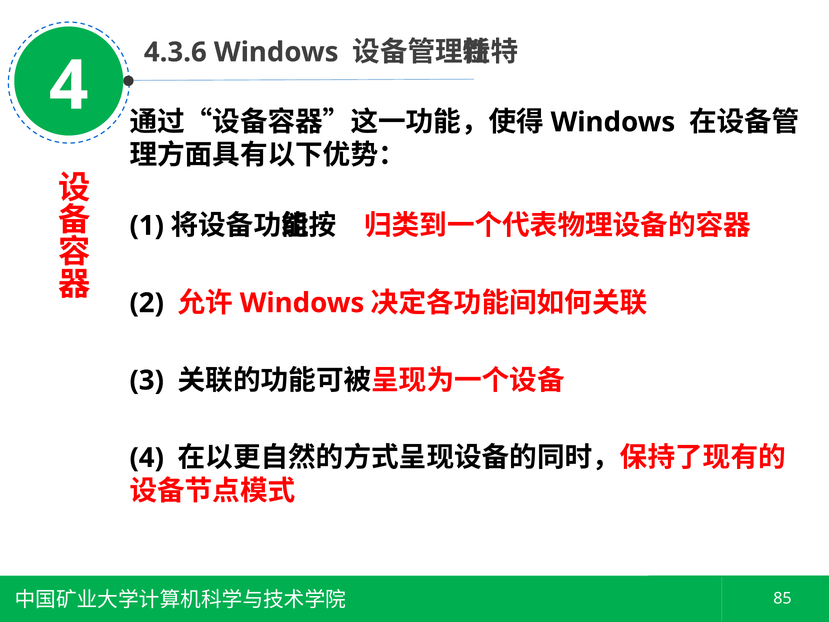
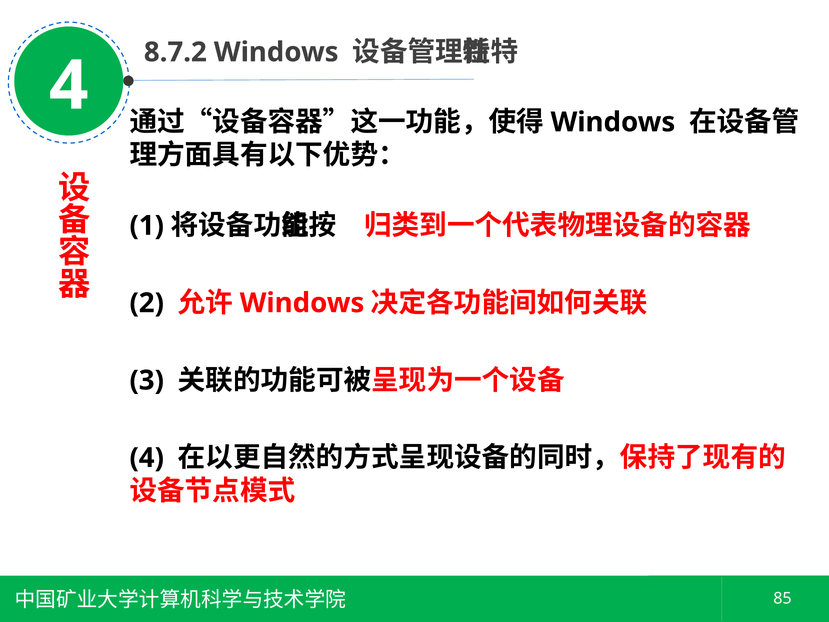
4.3.6: 4.3.6 -> 8.7.2 (175, 52)
